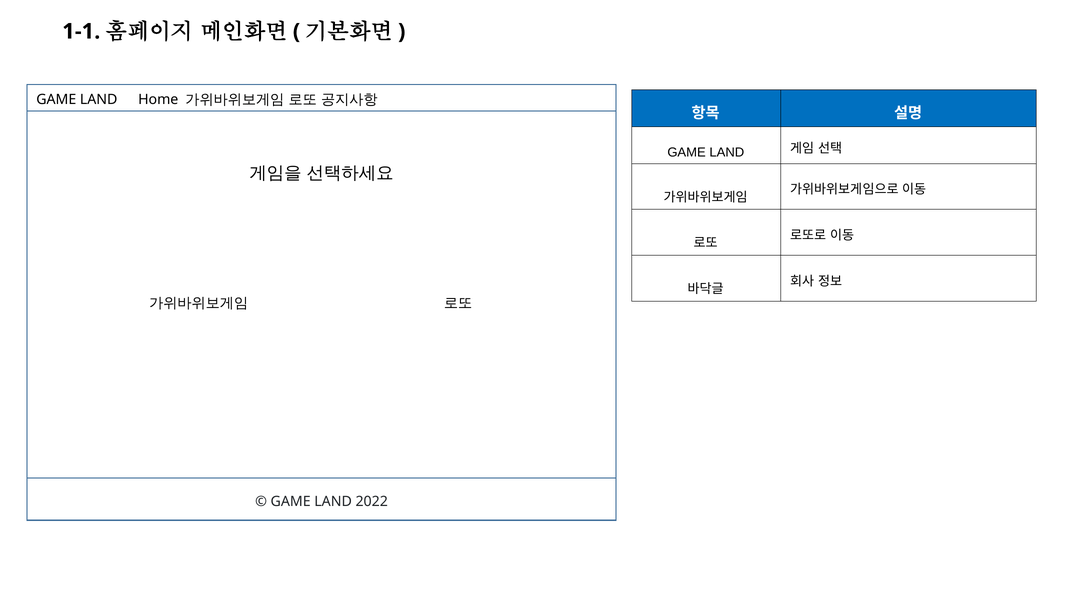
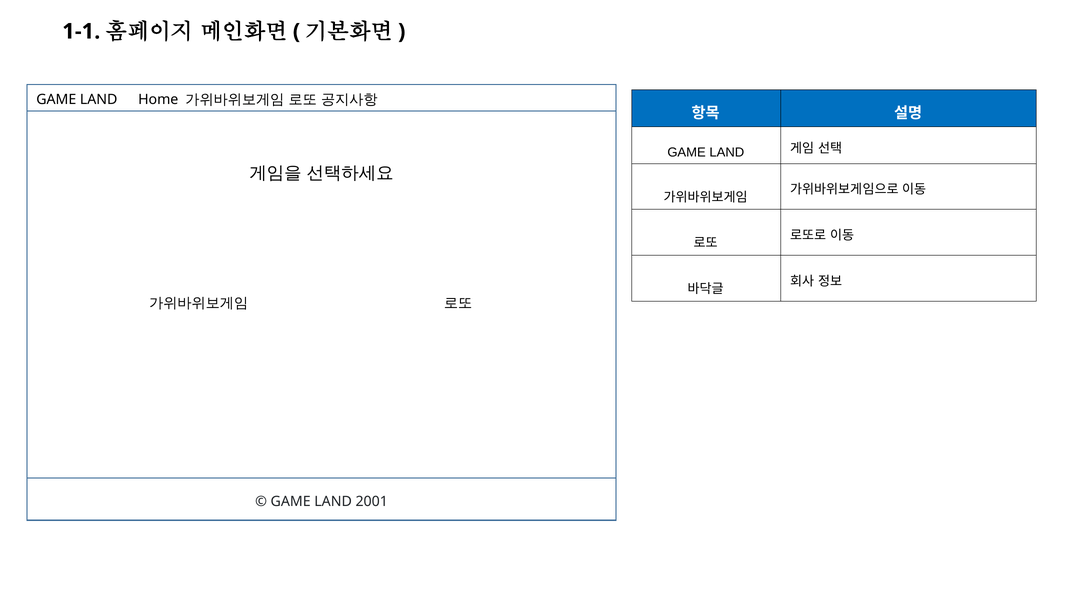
2022: 2022 -> 2001 (372, 502)
